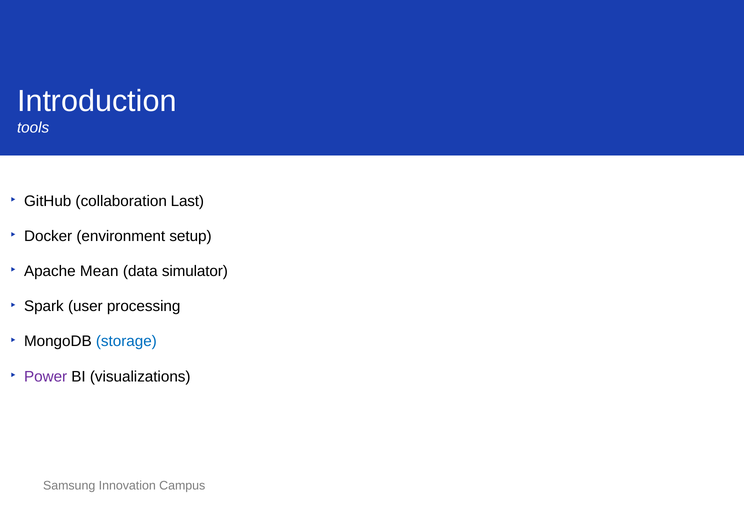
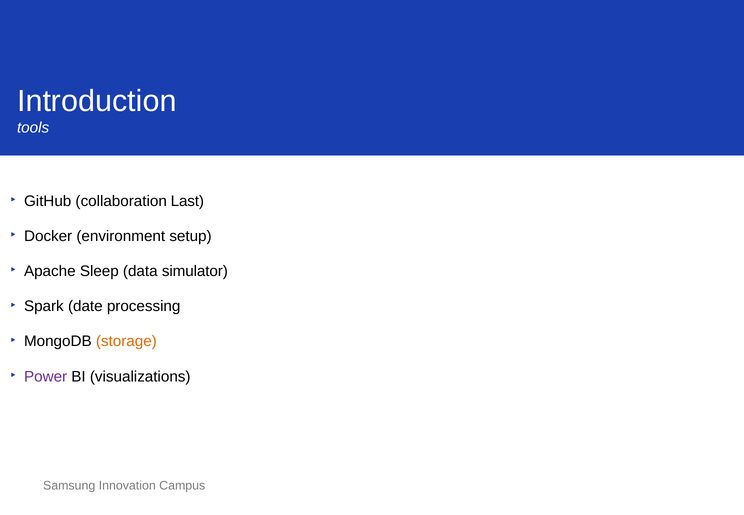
Mean: Mean -> Sleep (99, 271)
user: user -> date (85, 307)
storage colour: blue -> orange (126, 342)
